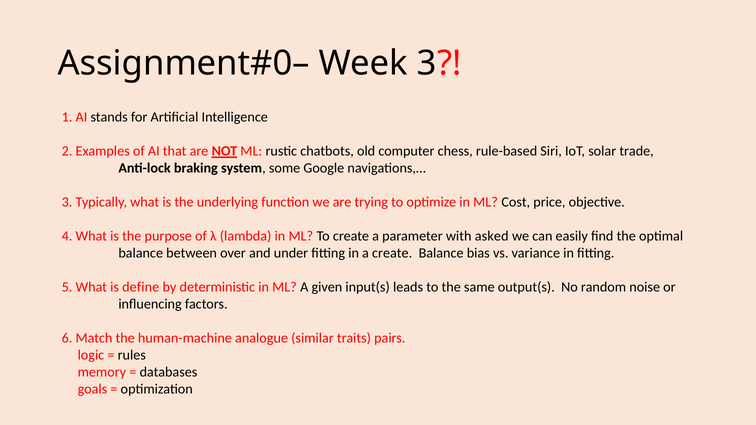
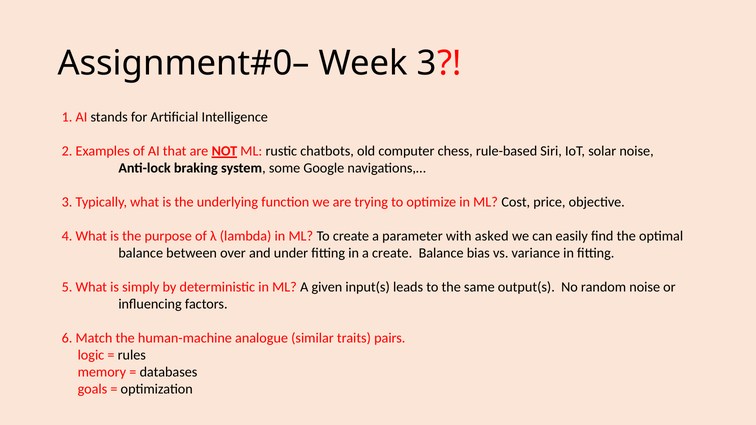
solar trade: trade -> noise (637, 151)
define: define -> simply (141, 287)
